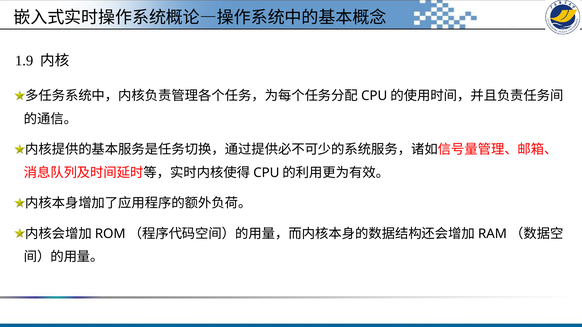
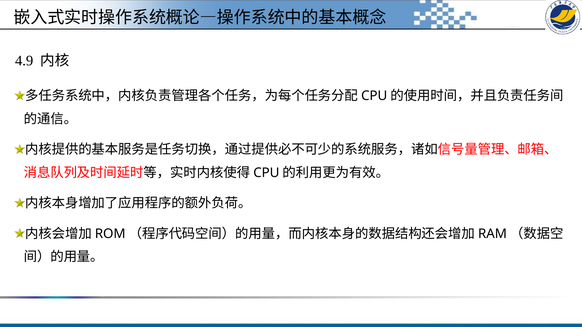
1.9: 1.9 -> 4.9 (24, 61)
